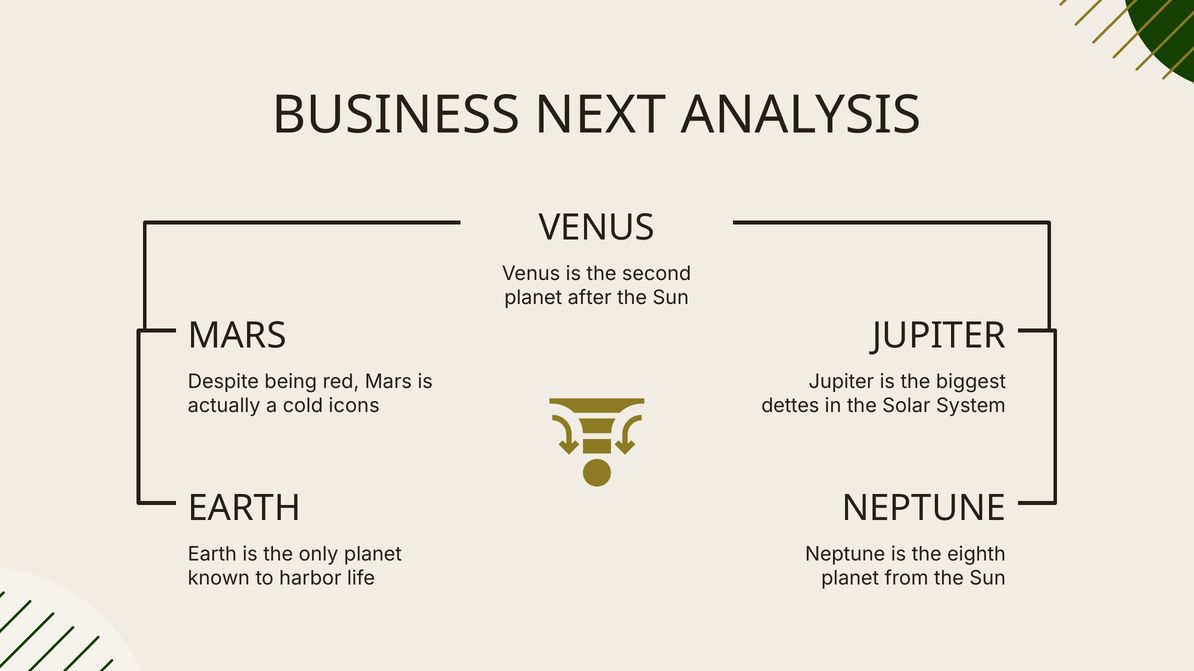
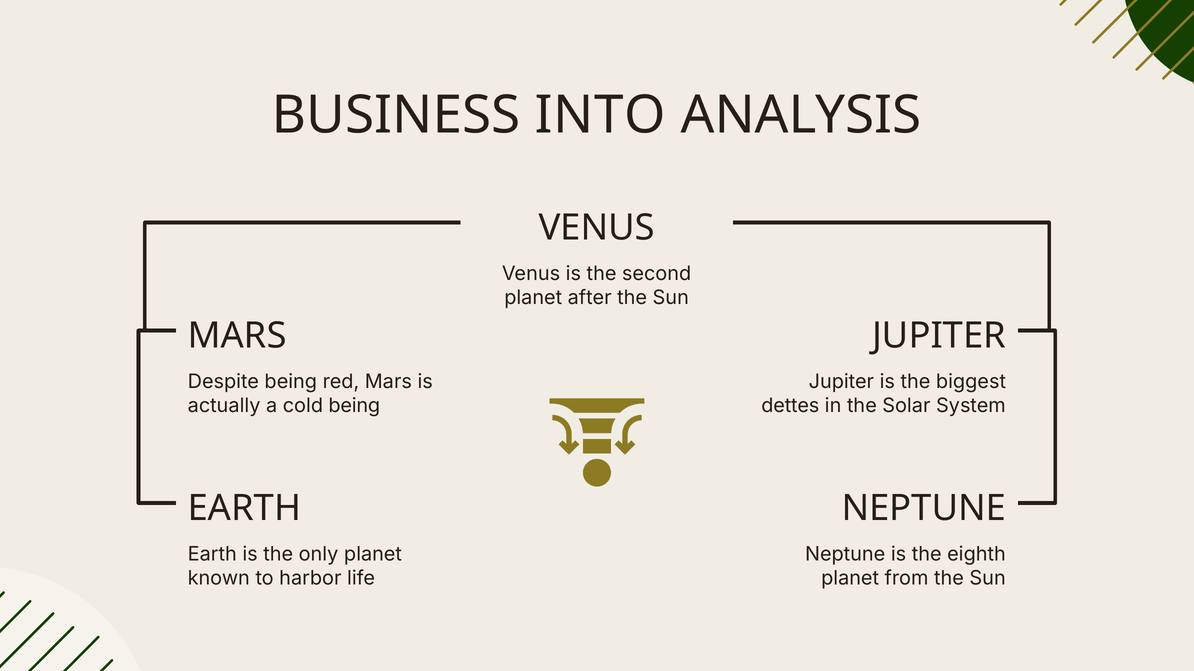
NEXT: NEXT -> INTO (600, 116)
cold icons: icons -> being (354, 406)
